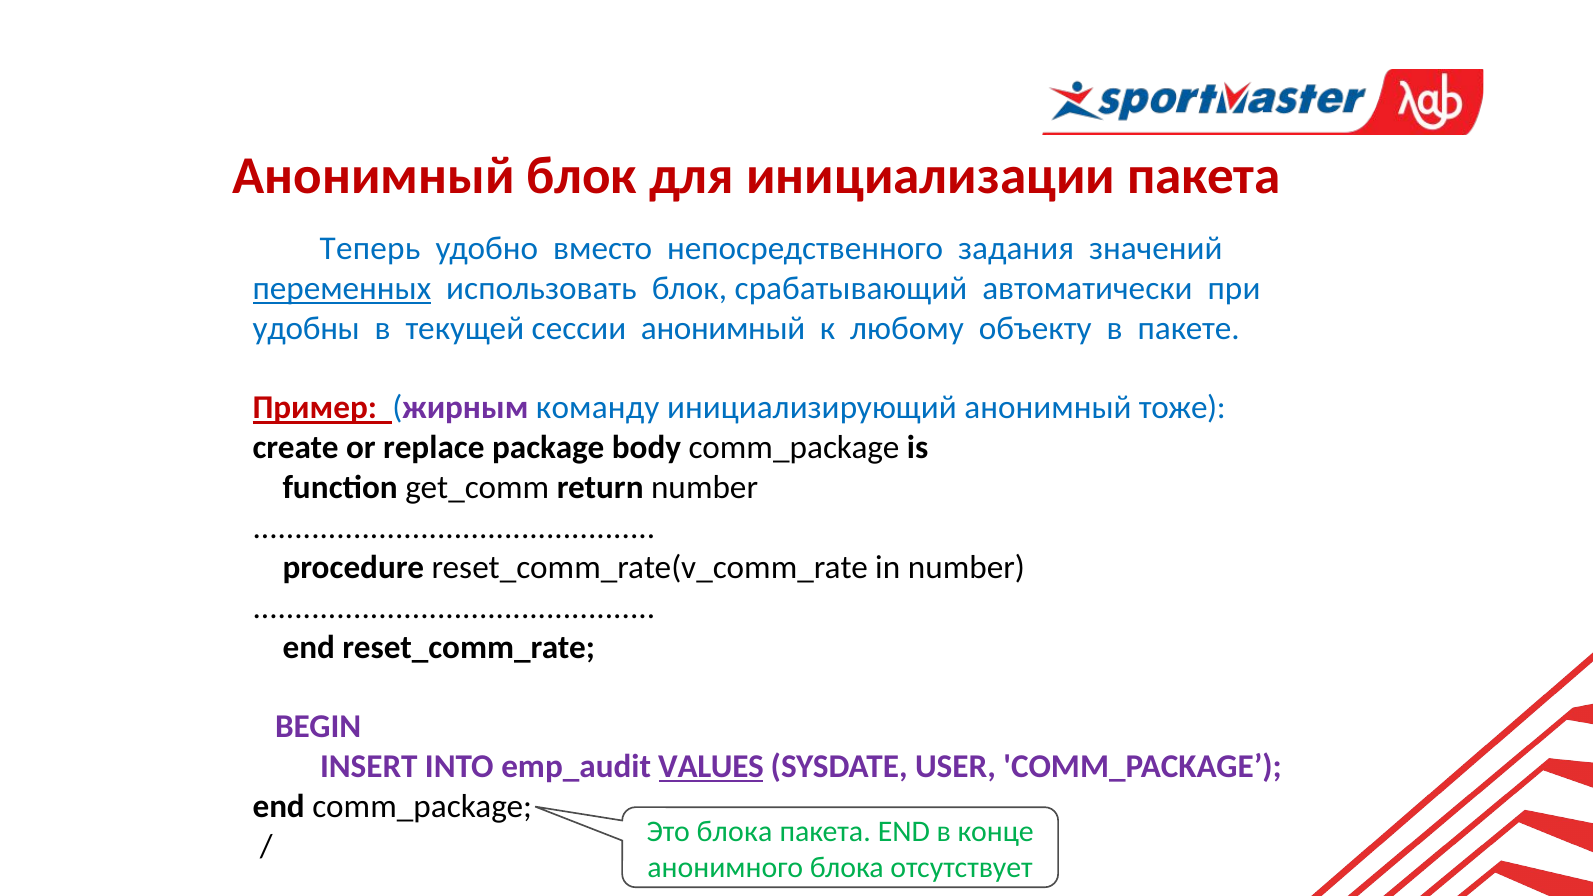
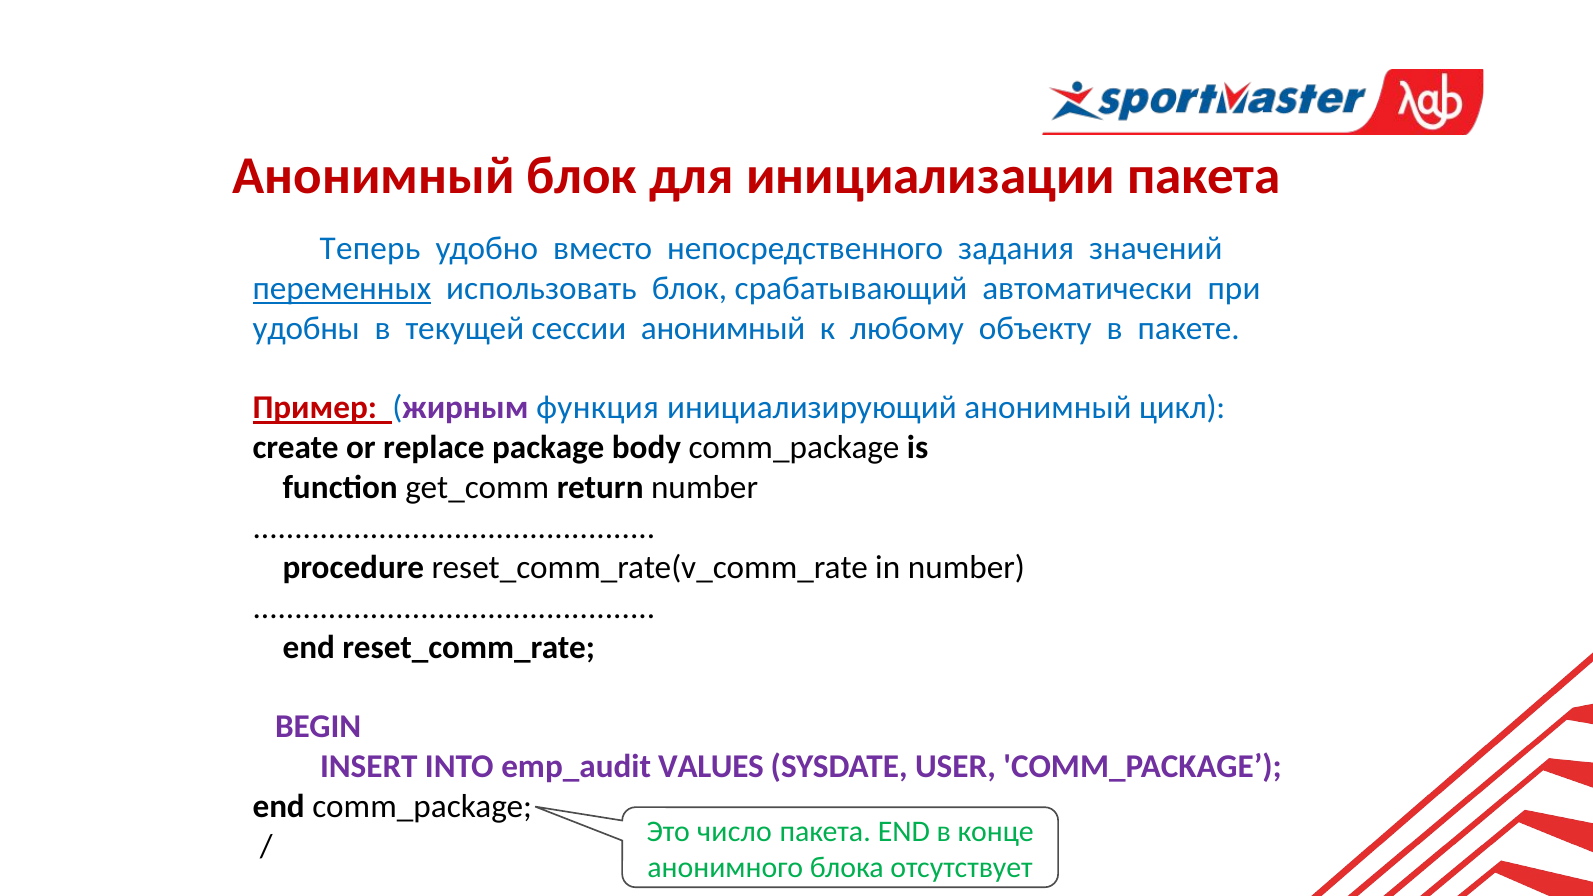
команду: команду -> функция (598, 408)
тоже: тоже -> цикл (1182, 408)
VALUES underline: present -> none (711, 767)
Это блока: блока -> число (734, 831)
